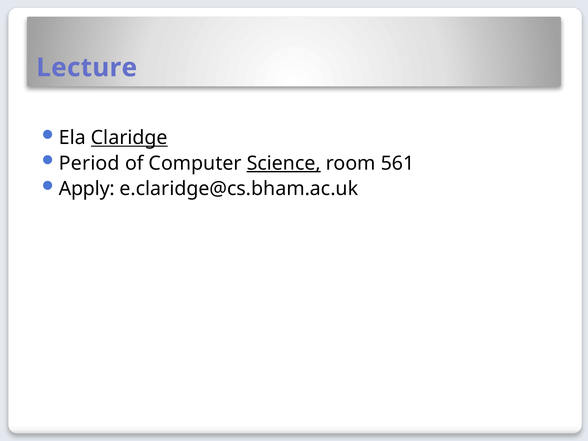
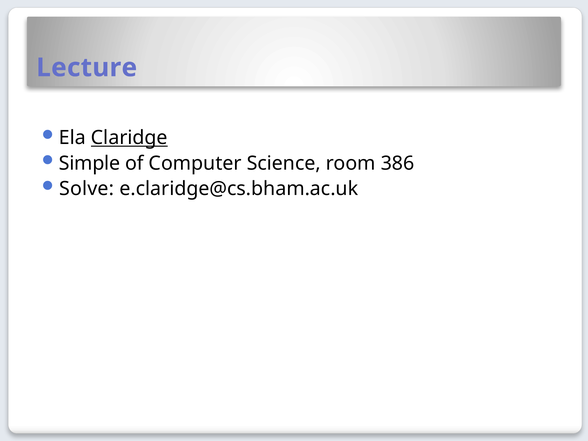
Period: Period -> Simple (89, 163)
Science underline: present -> none (284, 163)
561: 561 -> 386 (398, 163)
Apply: Apply -> Solve (87, 189)
